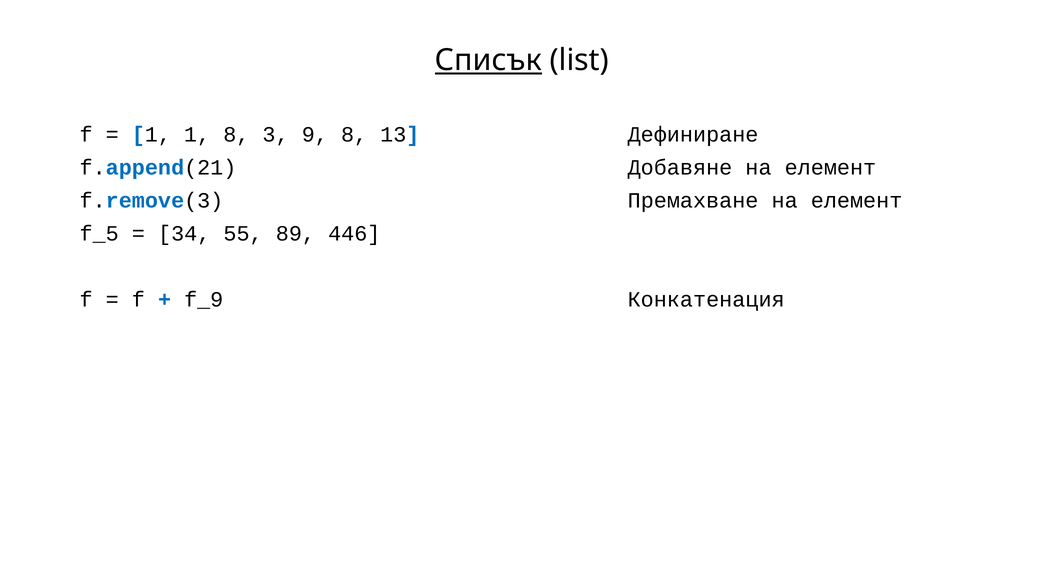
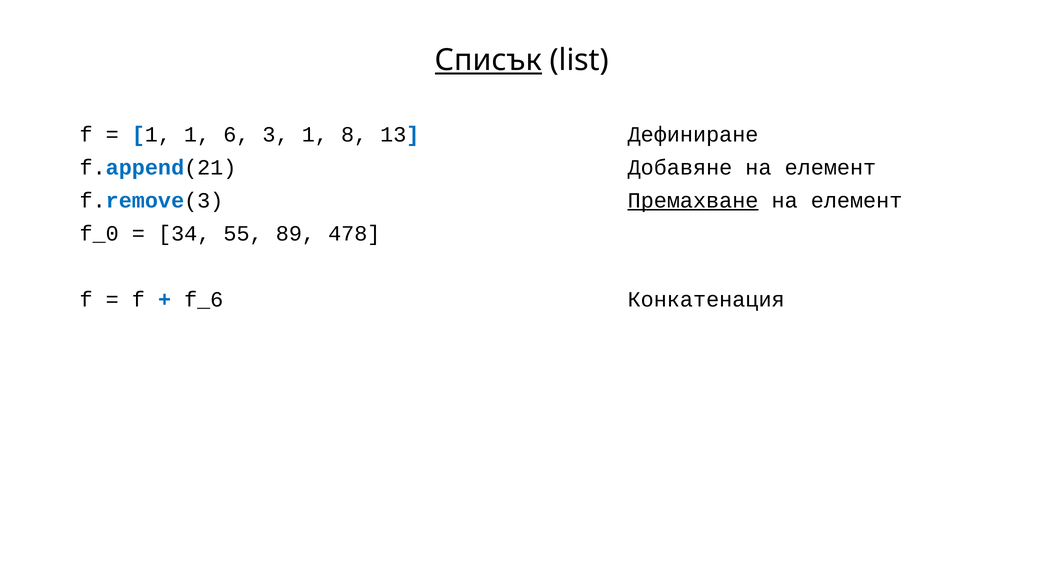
1 8: 8 -> 6 (236, 134)
3 9: 9 -> 1 (315, 134)
Премахване underline: none -> present (693, 201)
f_5: f_5 -> f_0 (99, 234)
446: 446 -> 478 (354, 234)
f_9: f_9 -> f_6 (204, 300)
